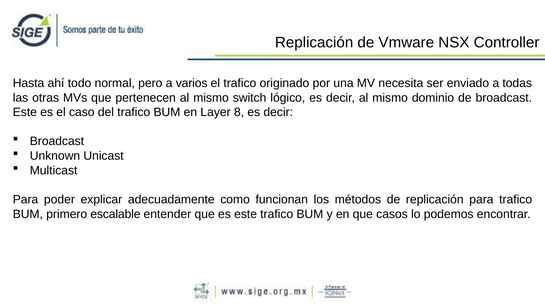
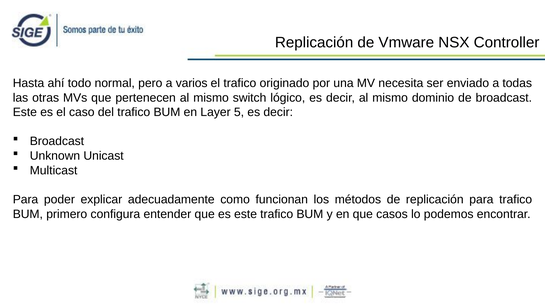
8: 8 -> 5 (239, 112)
escalable: escalable -> configura (115, 214)
